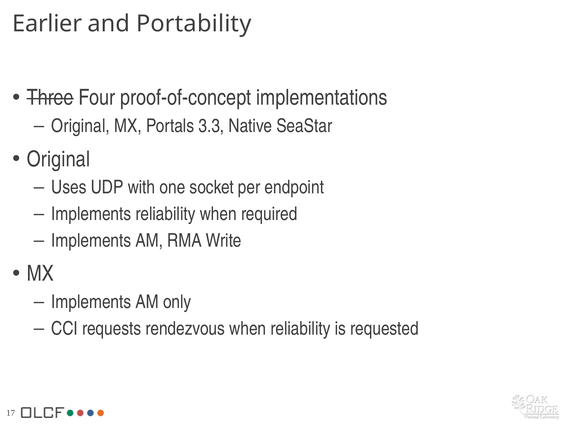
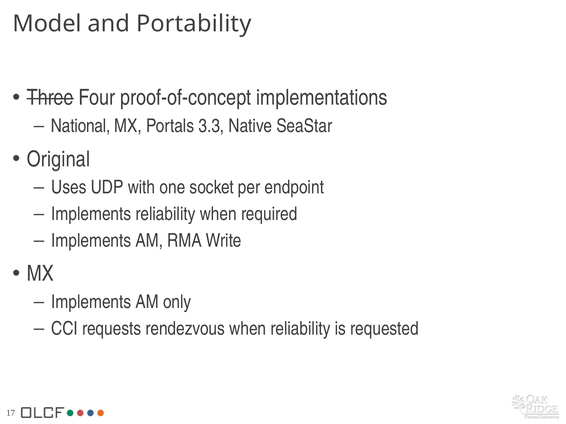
Earlier: Earlier -> Model (47, 24)
Original: Original -> National (81, 126)
